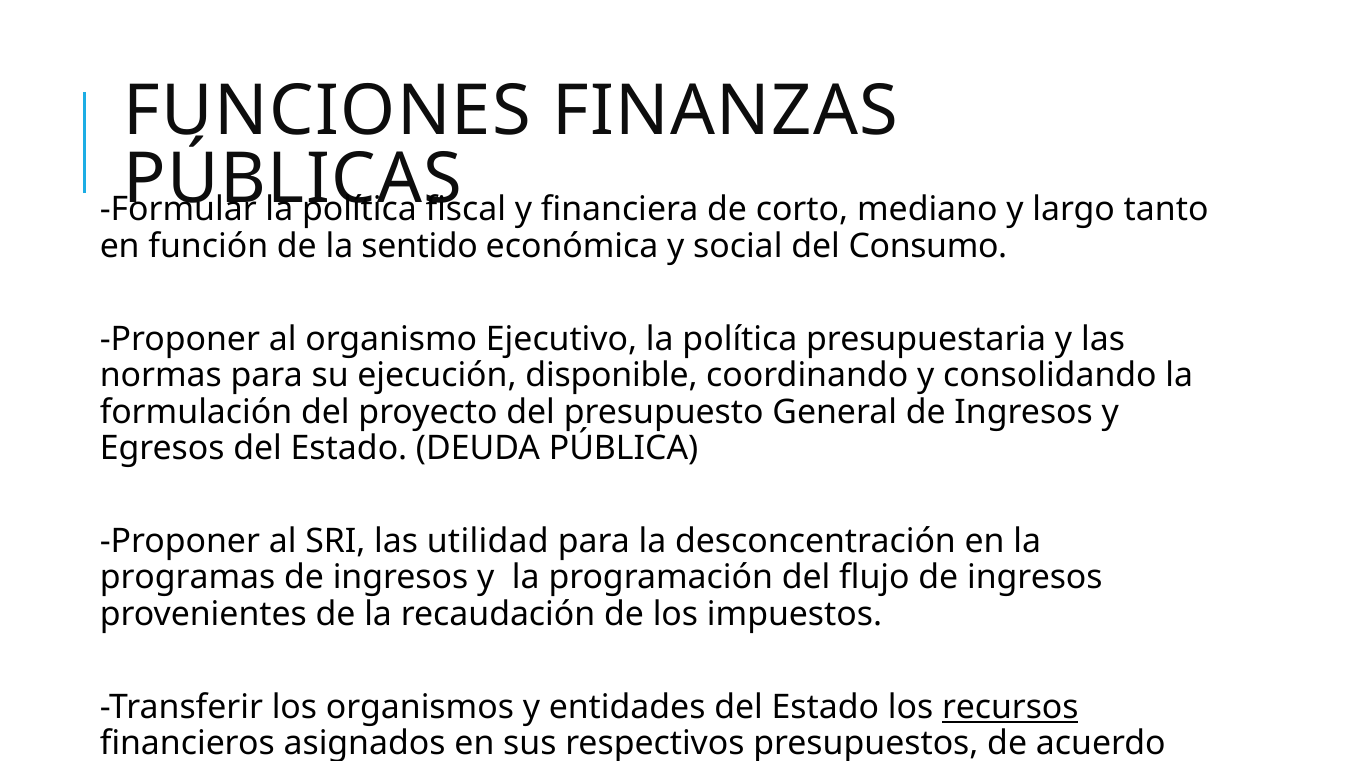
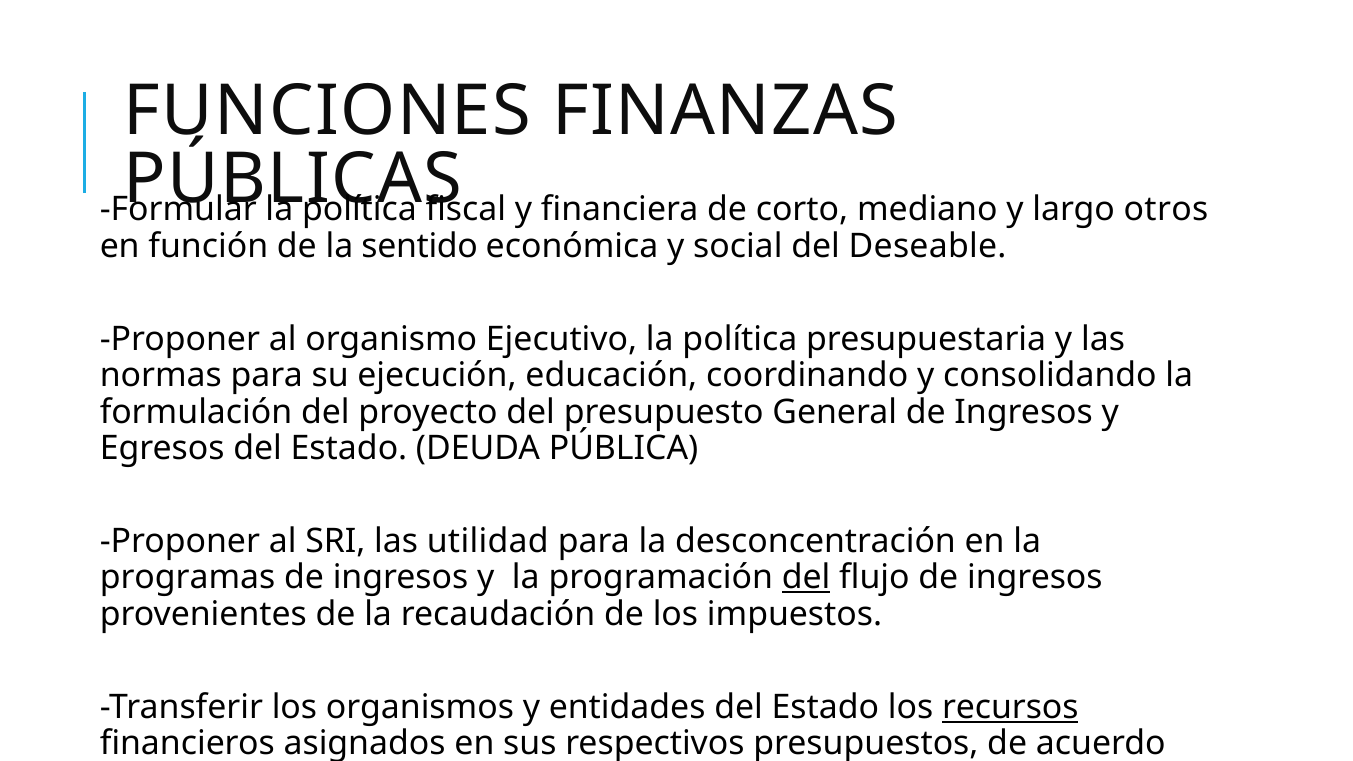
tanto: tanto -> otros (1166, 210)
Consumo: Consumo -> Deseable (928, 246)
disponible: disponible -> educación (611, 375)
del underline: none -> present (806, 578)
